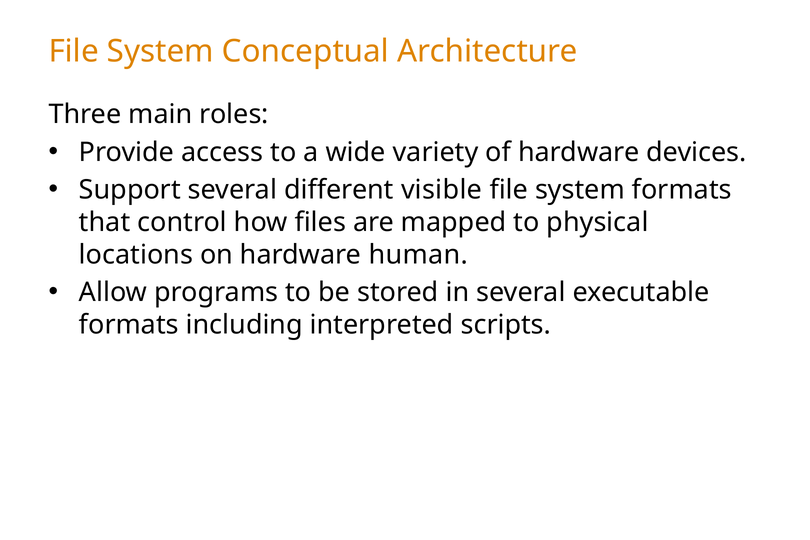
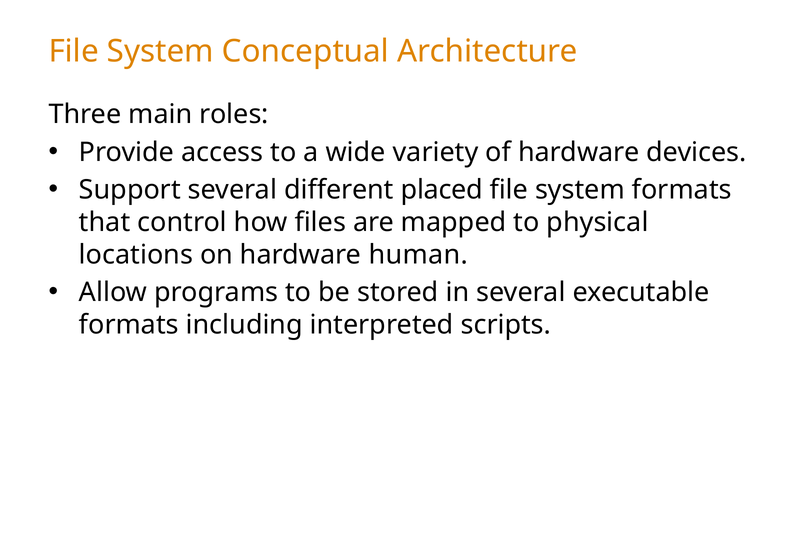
visible: visible -> placed (442, 190)
